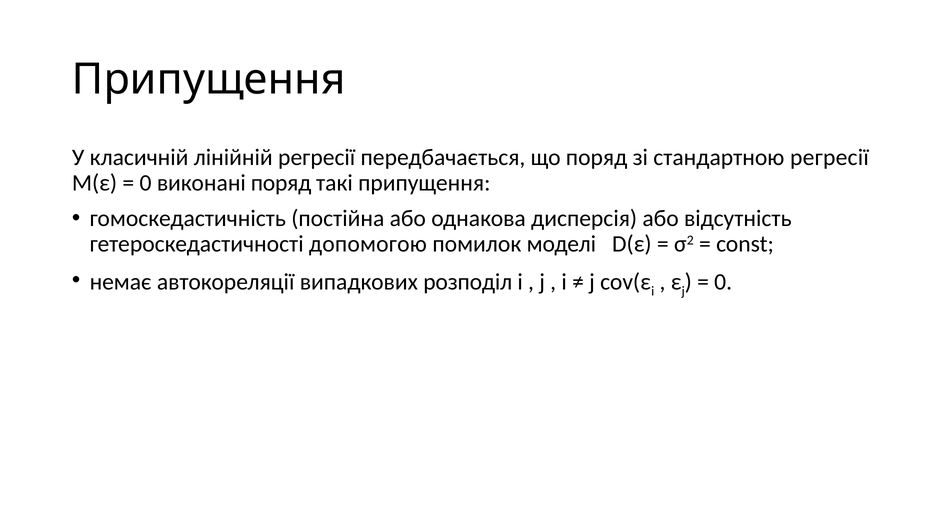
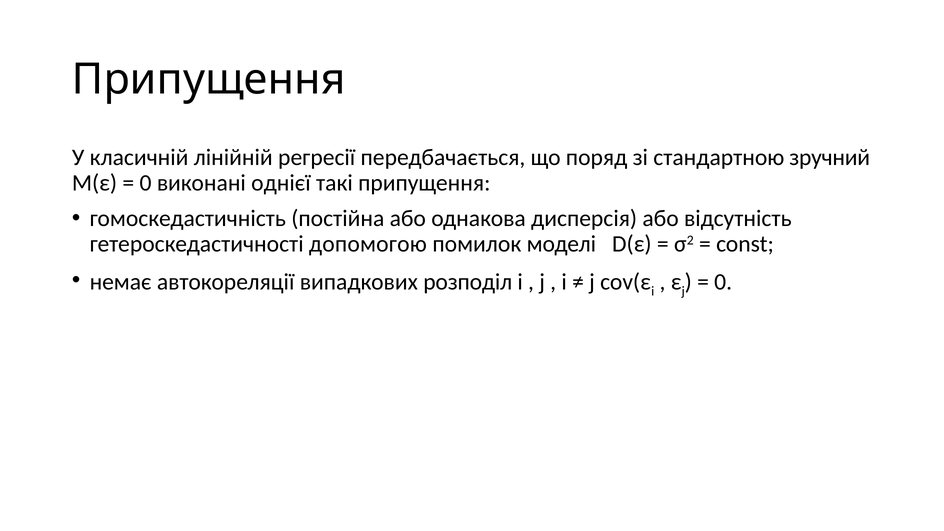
стандартною регресії: регресії -> зручний (830, 157)
виконані поряд: поряд -> однієї (281, 183)
